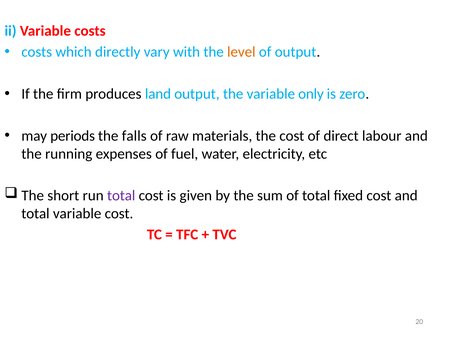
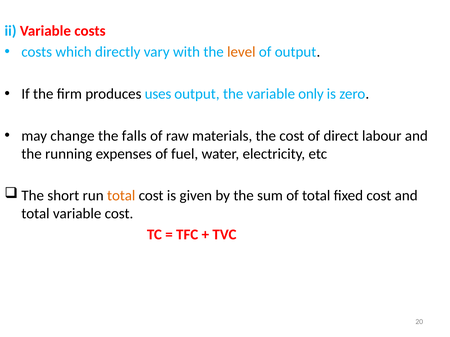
land: land -> uses (158, 94)
periods: periods -> change (73, 136)
total colour: purple -> orange (121, 196)
